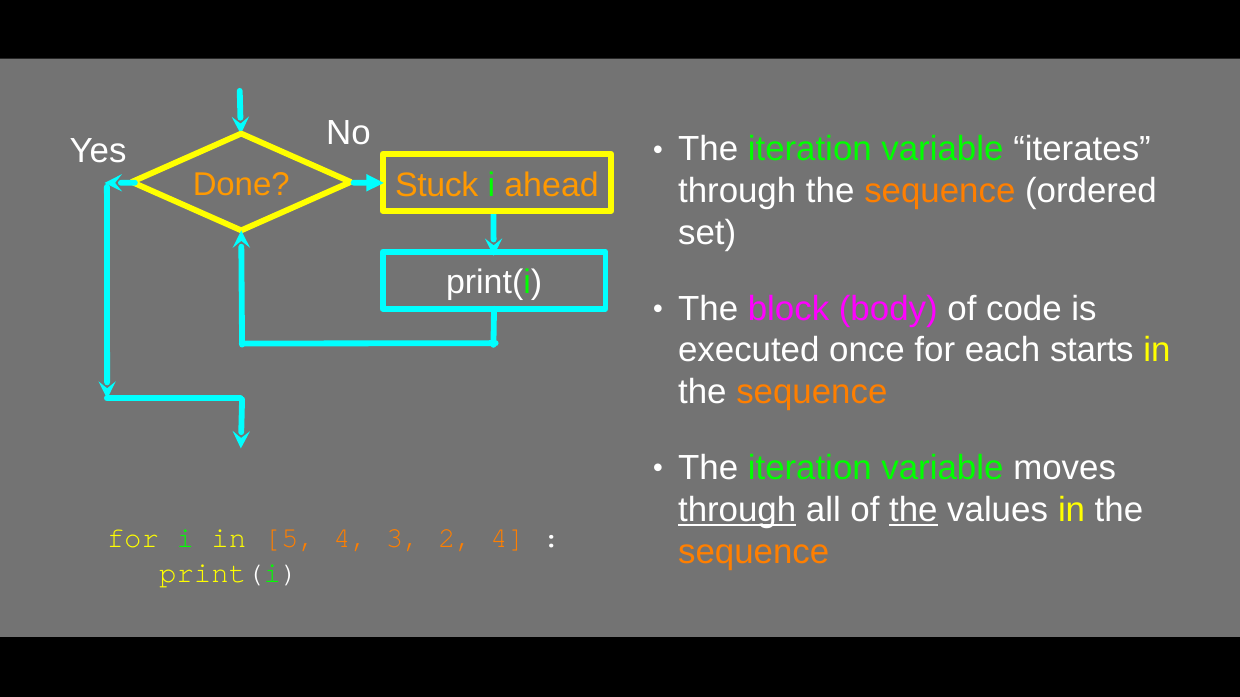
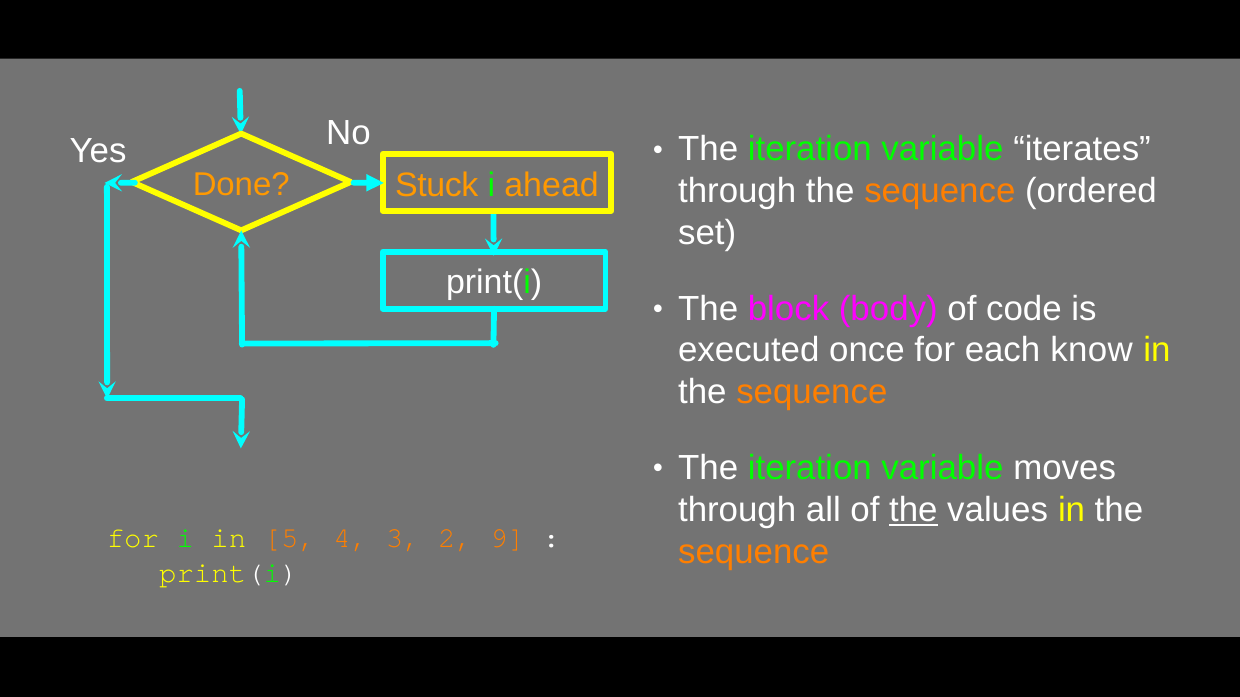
starts: starts -> know (1092, 351)
through underline: present -> none (737, 510)
2 4: 4 -> 9 (508, 538)
